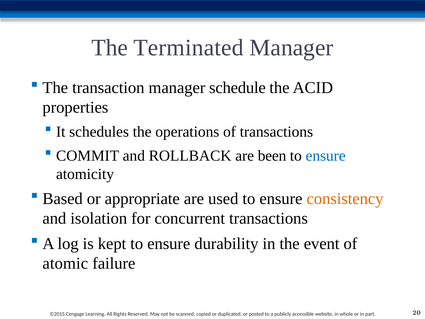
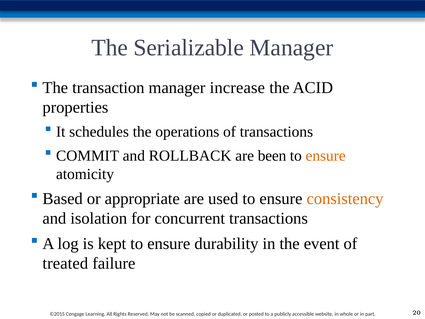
Terminated: Terminated -> Serializable (189, 48)
schedule: schedule -> increase (237, 88)
ensure colour: blue -> orange (326, 156)
atomic: atomic -> treated (65, 263)
